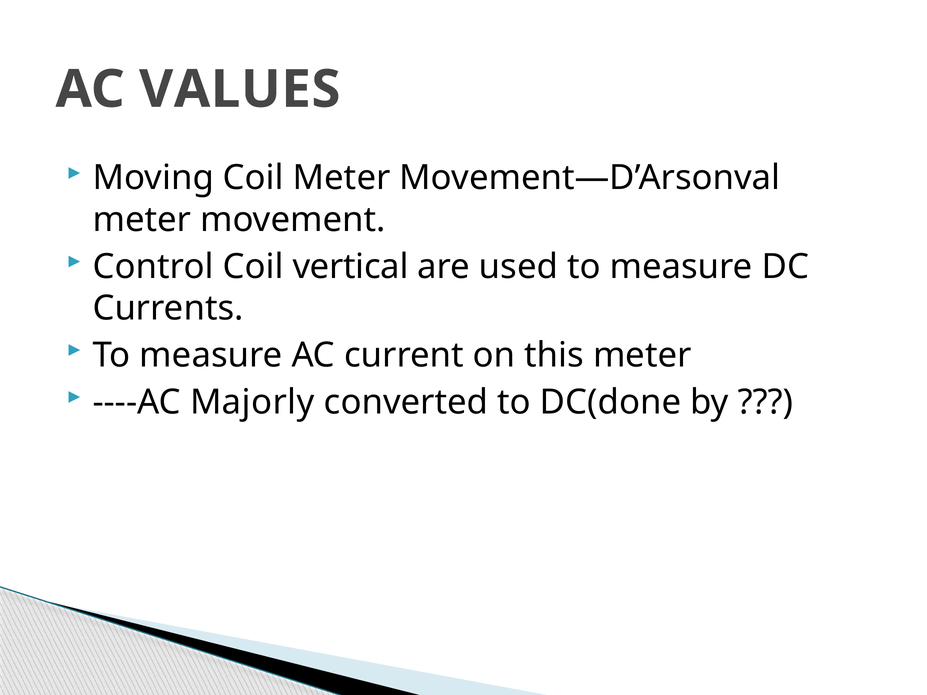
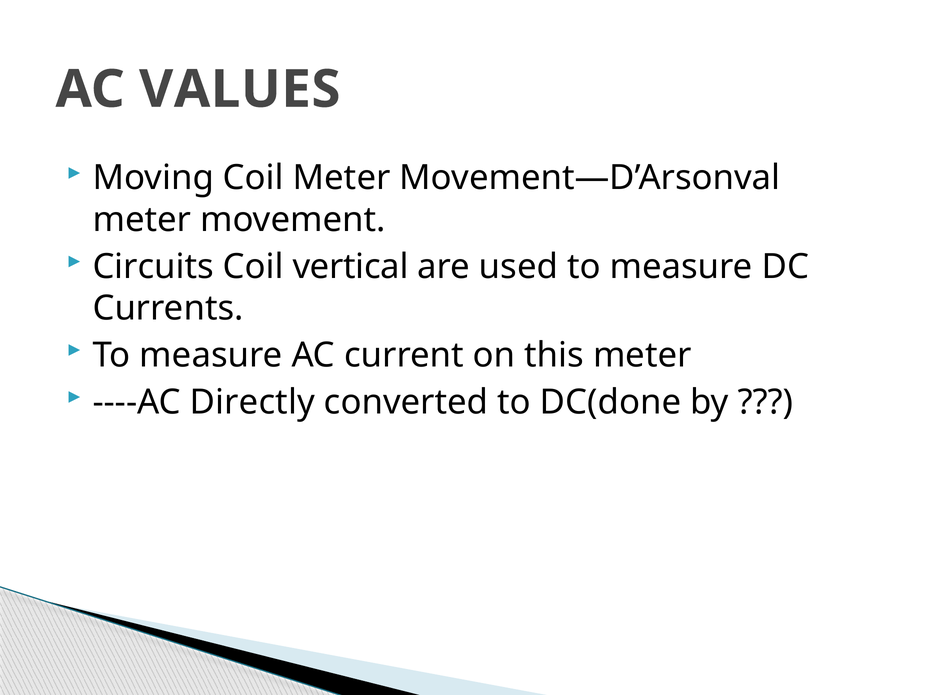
Control: Control -> Circuits (153, 267)
Majorly: Majorly -> Directly (252, 402)
